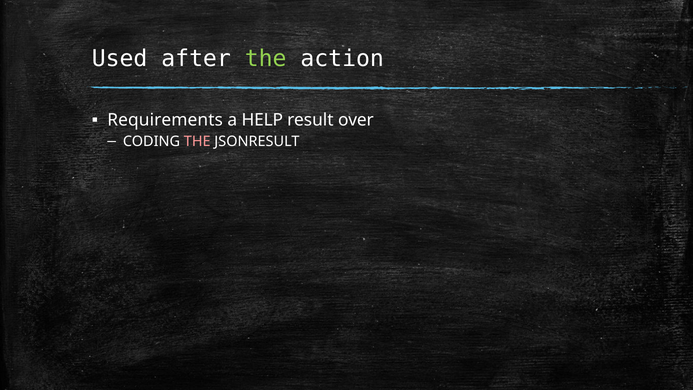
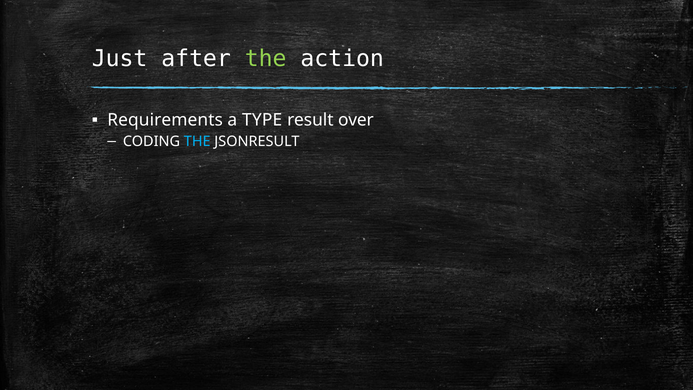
Used: Used -> Just (120, 58)
HELP: HELP -> TYPE (262, 120)
THE colour: pink -> light blue (197, 142)
